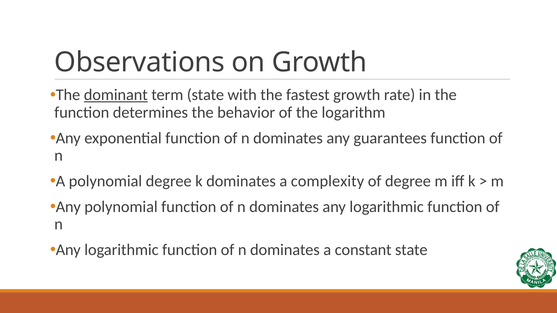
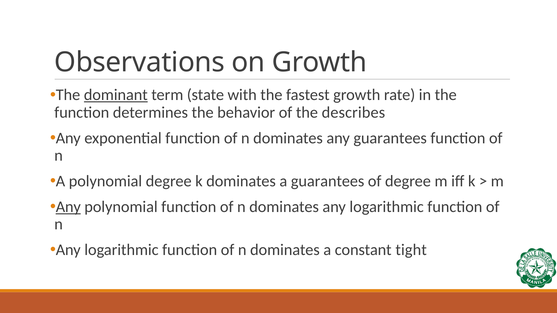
logarithm: logarithm -> describes (353, 113)
a complexity: complexity -> guarantees (328, 181)
Any underline: none -> present (68, 207)
constant state: state -> tight (411, 250)
